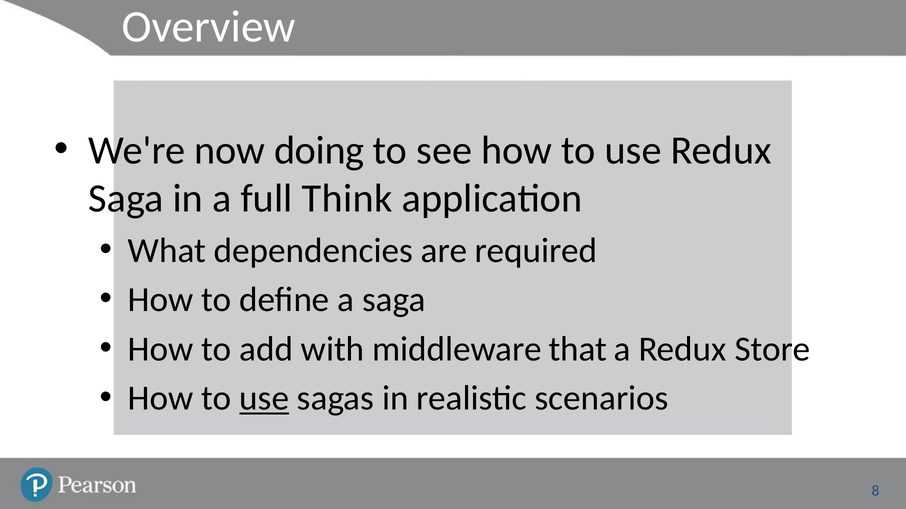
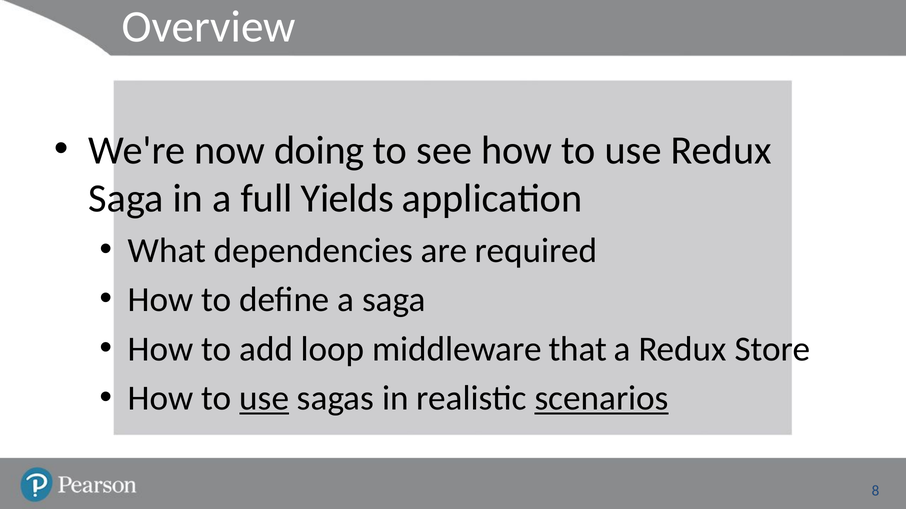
Think: Think -> Yields (347, 199)
with: with -> loop (333, 350)
scenarios underline: none -> present (602, 399)
